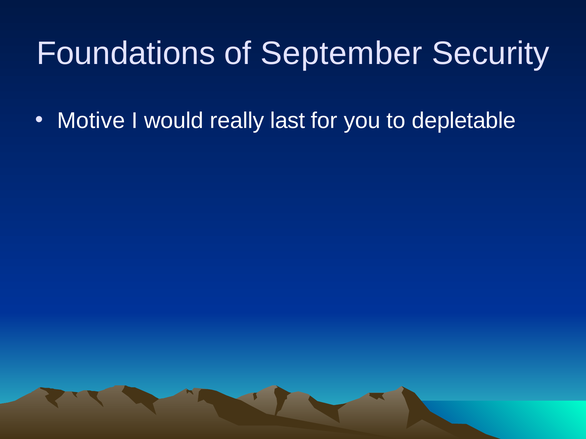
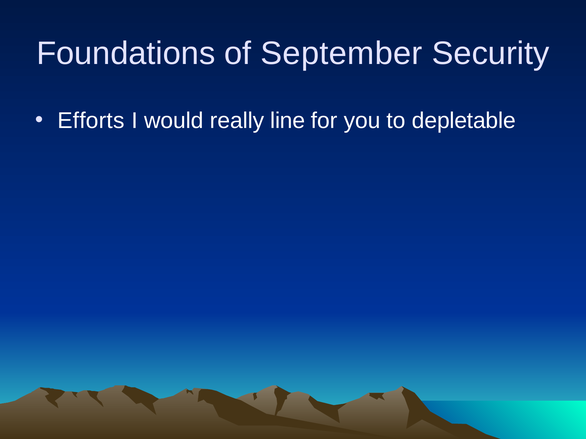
Motive: Motive -> Efforts (91, 121)
last: last -> line (288, 121)
